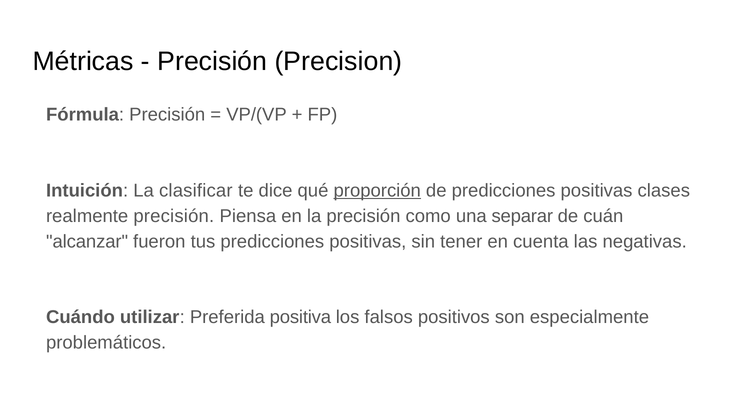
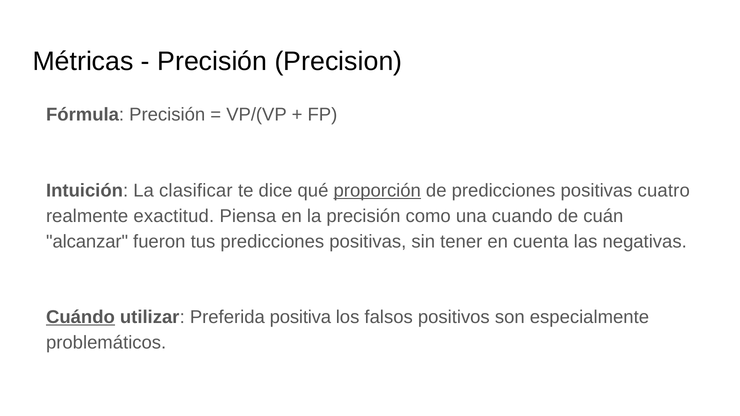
clases: clases -> cuatro (664, 191)
realmente precisión: precisión -> exactitud (174, 216)
separar: separar -> cuando (522, 216)
Cuándo underline: none -> present (80, 317)
